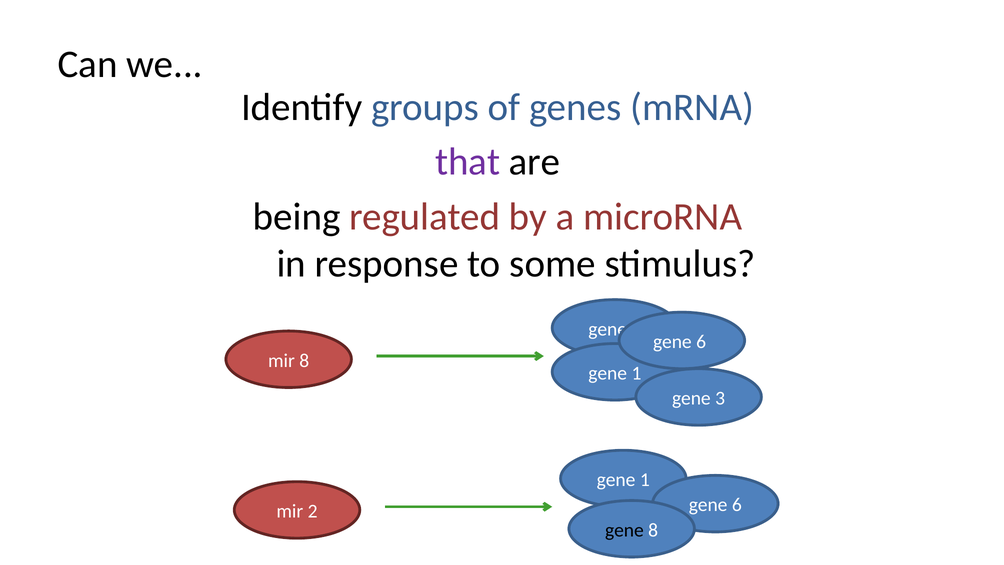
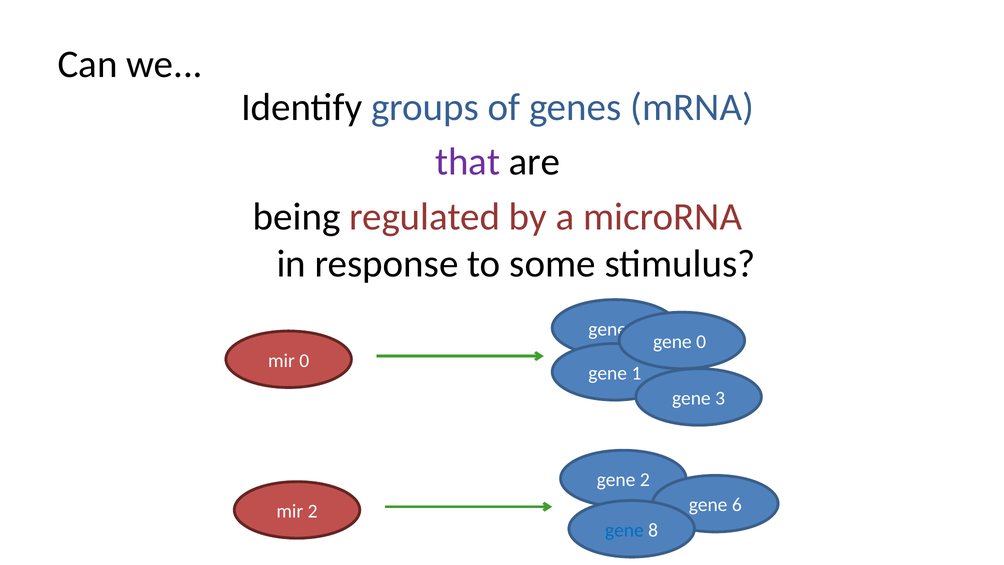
6: 6 -> 0 (701, 342)
mir 8: 8 -> 0 (304, 360)
1: 1 -> 2 (645, 480)
gene colour: black -> blue (624, 530)
